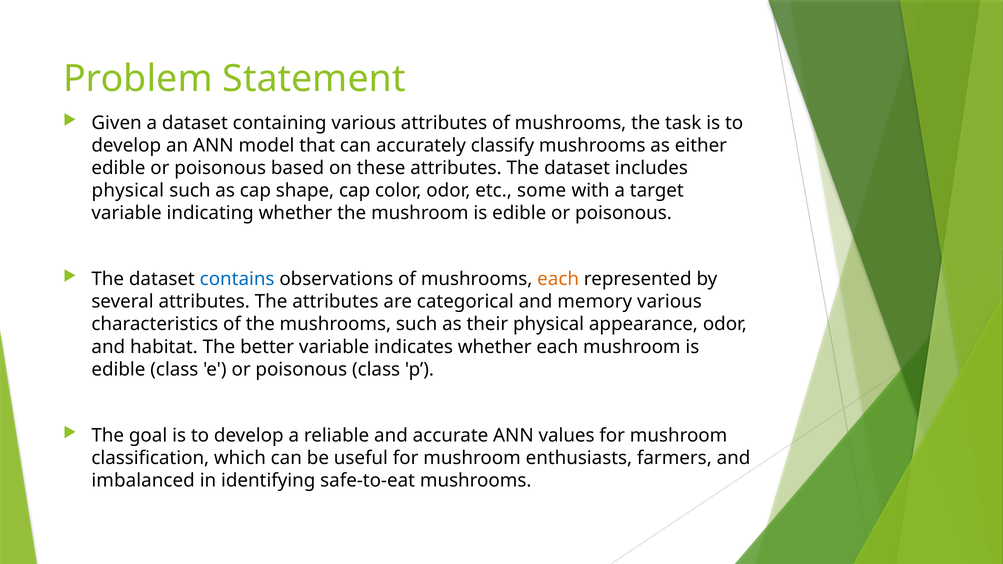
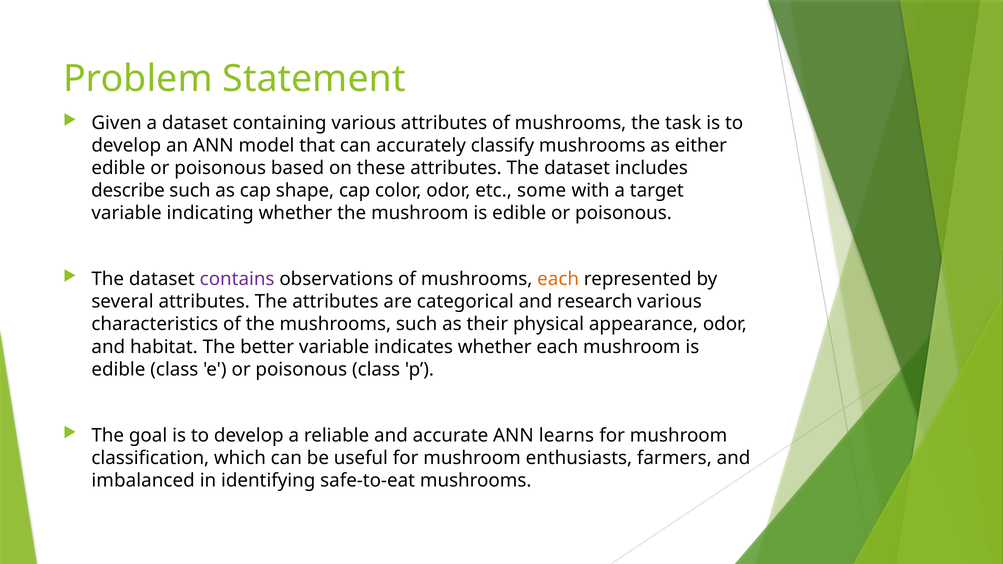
physical: physical -> describe (128, 191)
contains colour: blue -> purple (237, 279)
memory: memory -> research (595, 302)
values: values -> learns (566, 436)
